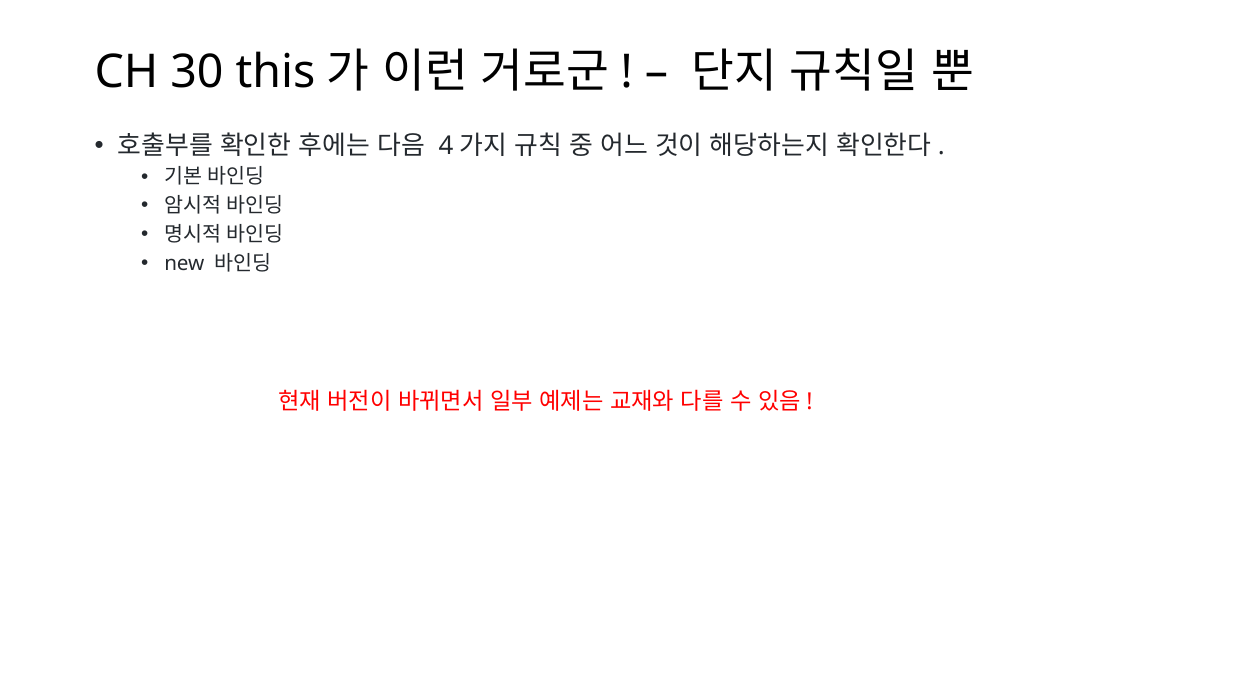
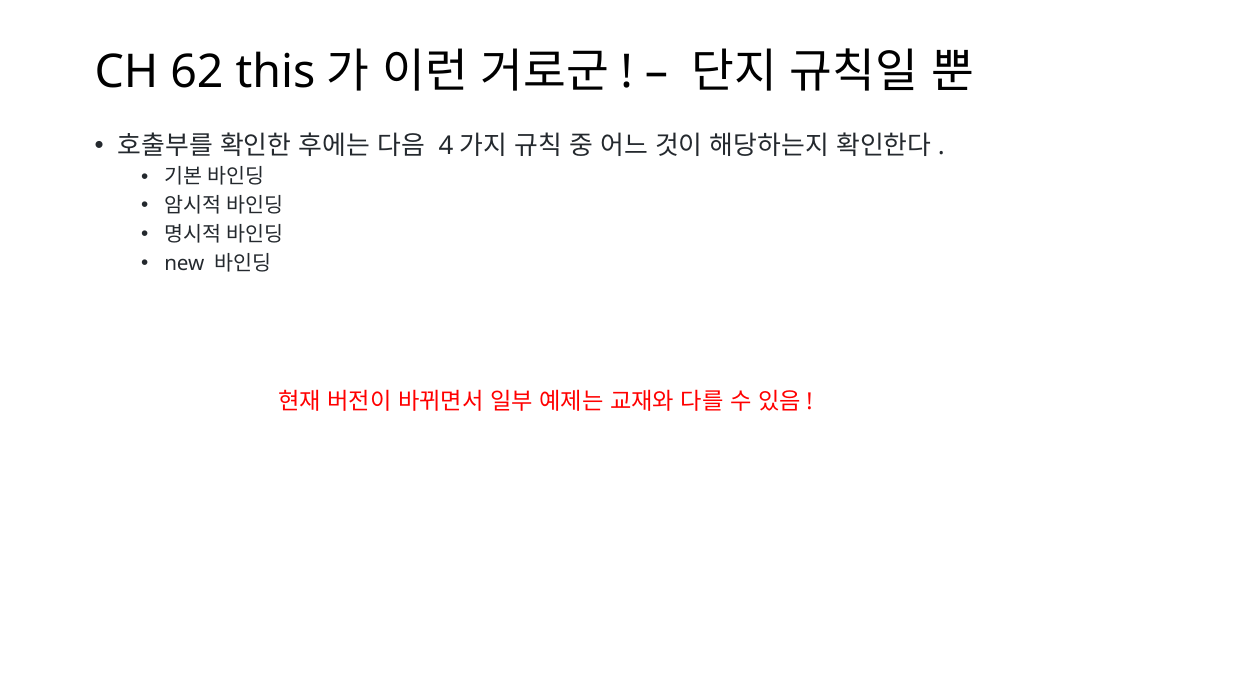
30: 30 -> 62 (197, 72)
